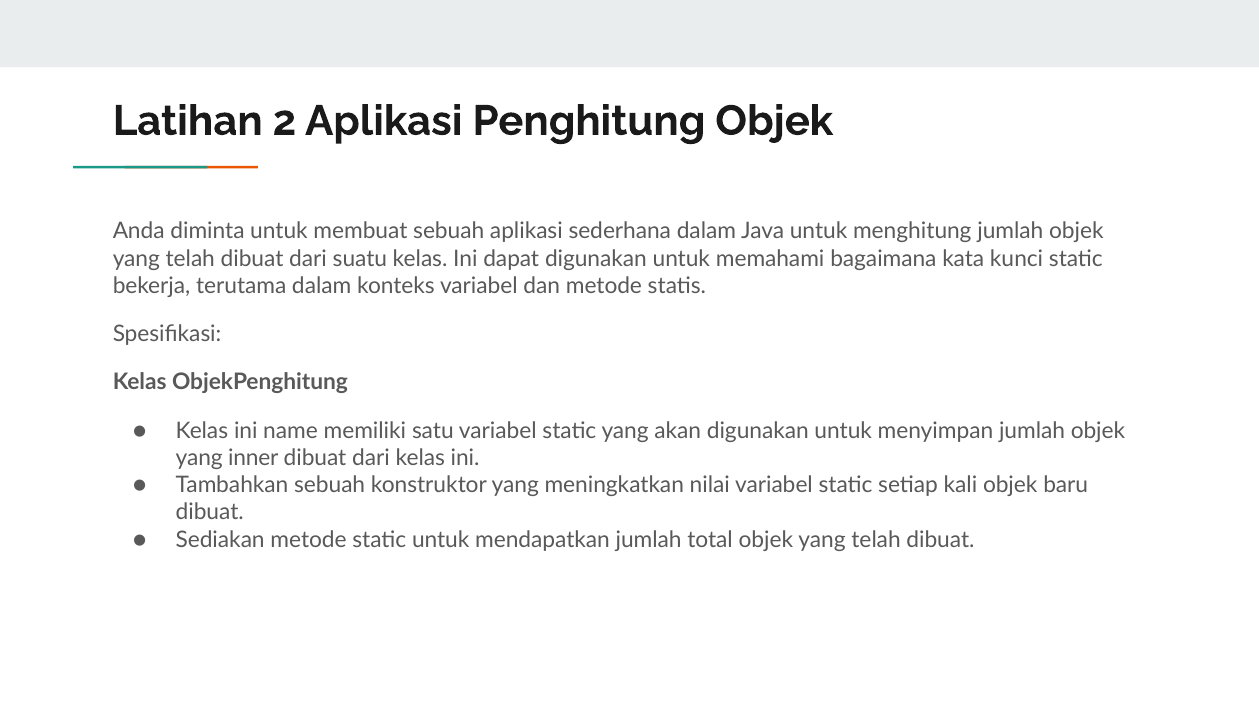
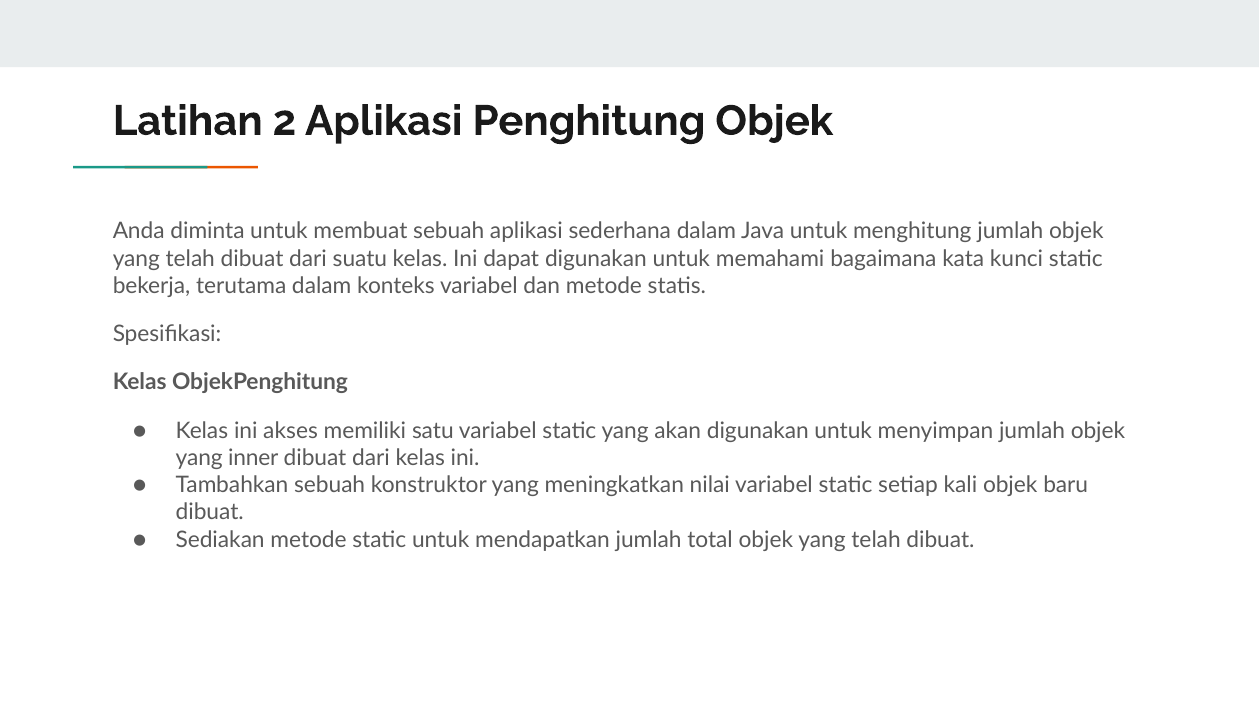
name: name -> akses (291, 431)
